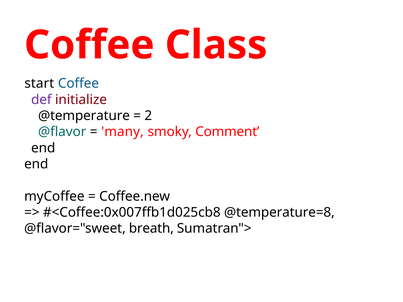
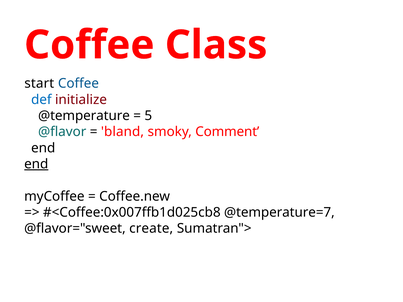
def colour: purple -> blue (41, 100)
2: 2 -> 5 (148, 116)
many: many -> bland (122, 132)
end underline: none -> present (36, 164)
@temperature=8: @temperature=8 -> @temperature=7 (279, 213)
breath: breath -> create (151, 229)
